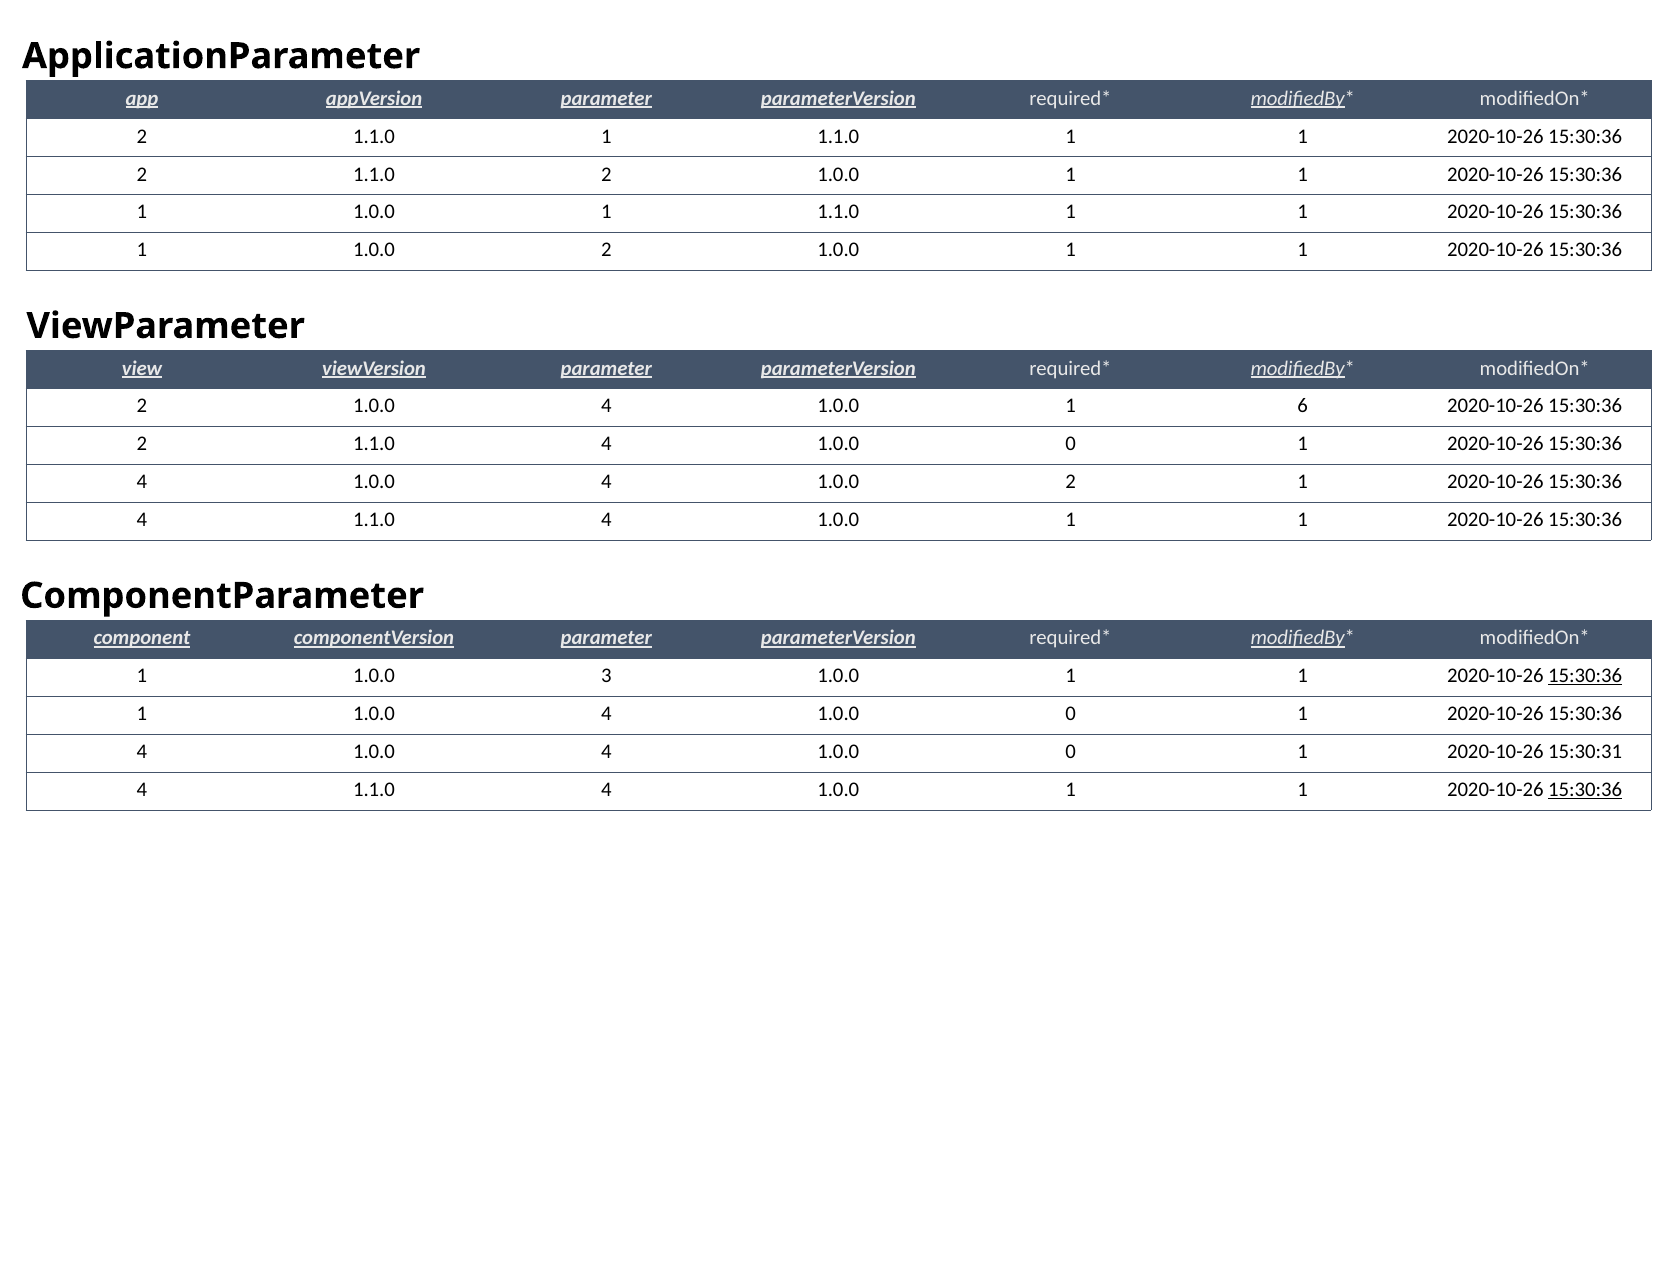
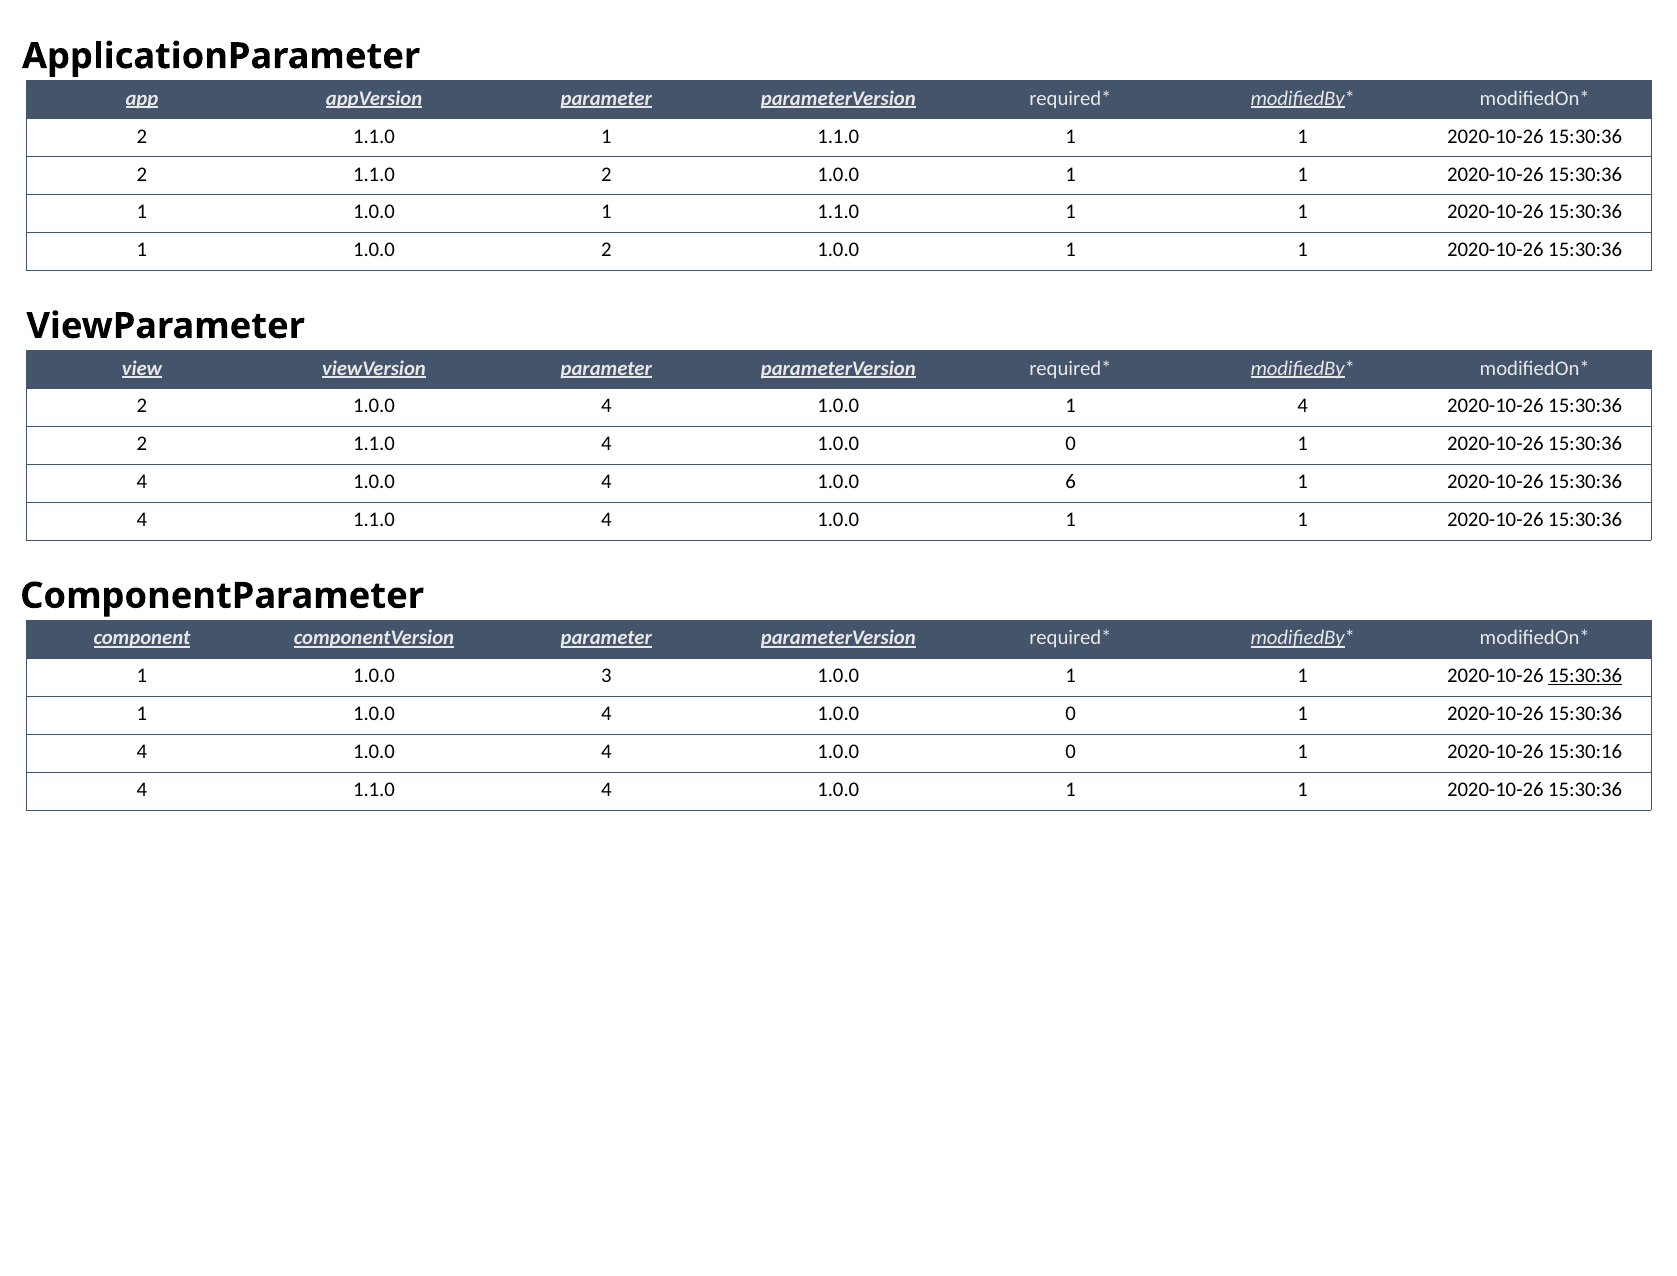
1 6: 6 -> 4 (1303, 406)
4 1.0.0 2: 2 -> 6 (1071, 482)
15:30:31: 15:30:31 -> 15:30:16 (1585, 752)
15:30:36 underline: present -> none (1585, 790)
